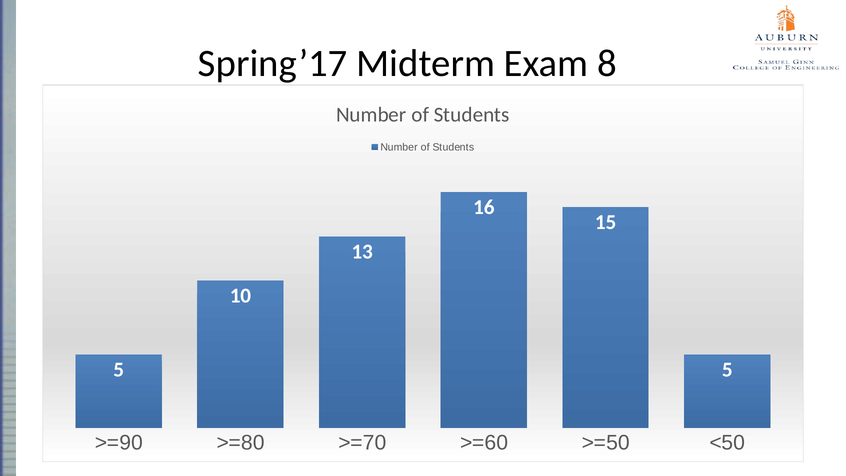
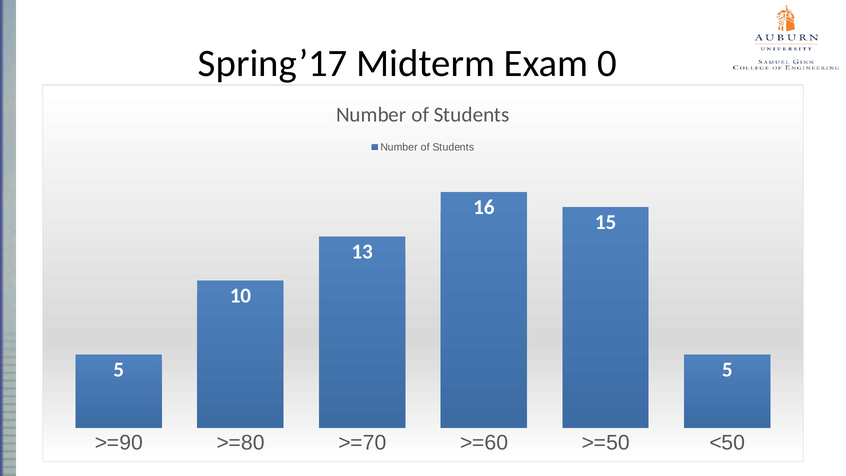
8: 8 -> 0 (607, 64)
